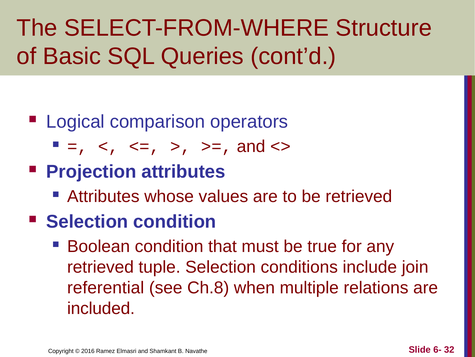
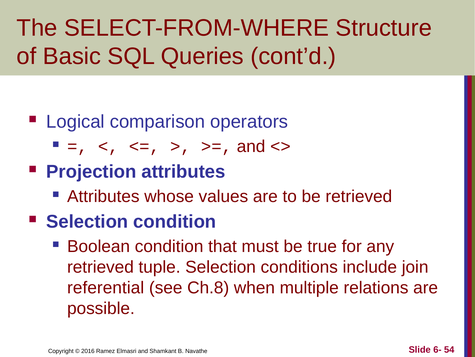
included: included -> possible (101, 308)
32: 32 -> 54 (449, 349)
